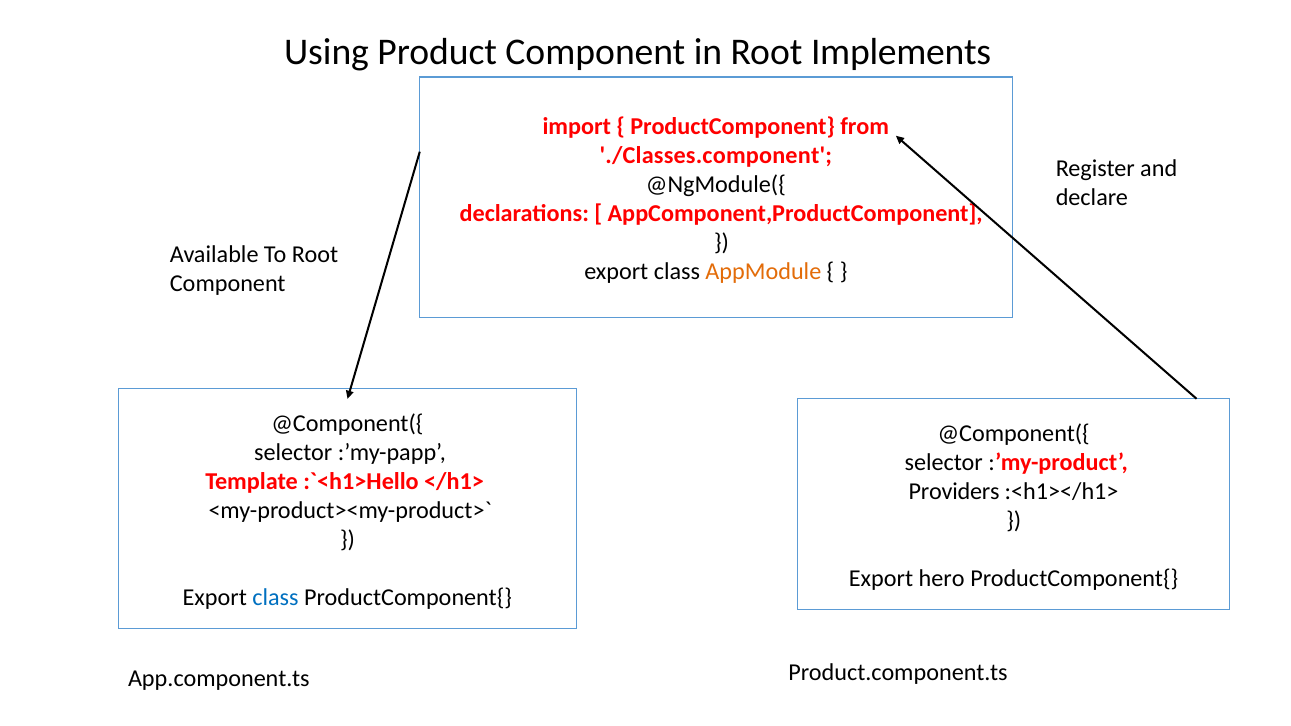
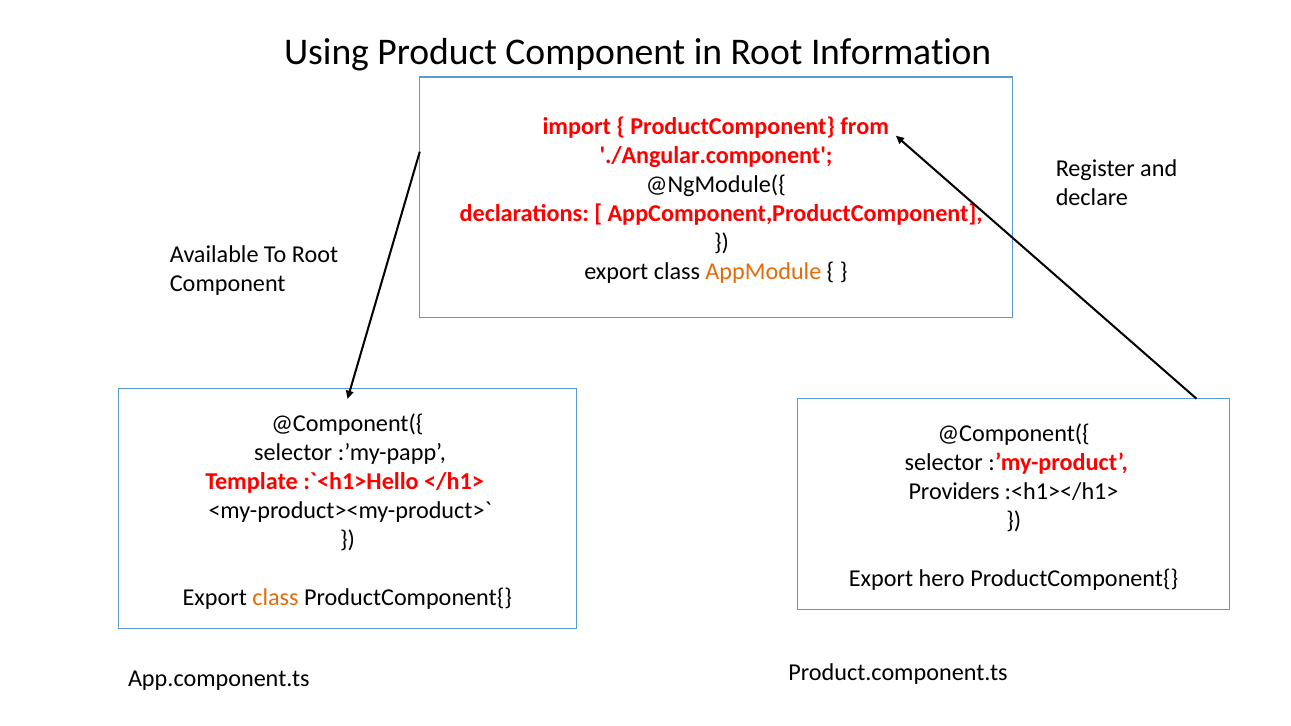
Implements: Implements -> Information (901, 52)
./Classes.component: ./Classes.component -> ./Angular.component (716, 156)
class colour: blue -> orange (275, 598)
